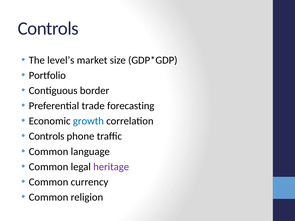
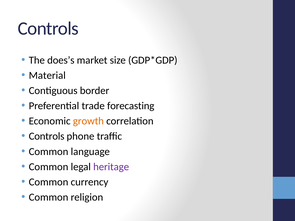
level’s: level’s -> does’s (61, 60)
Portfolio: Portfolio -> Material (47, 75)
growth colour: blue -> orange (88, 121)
